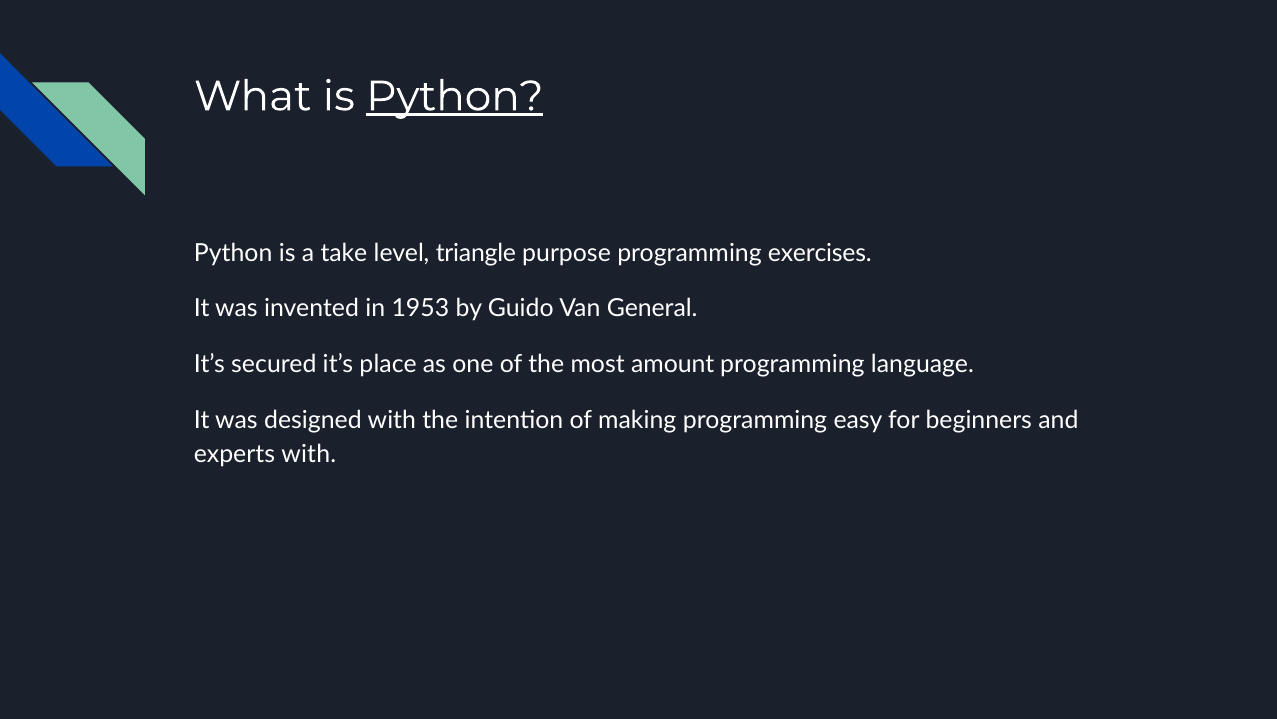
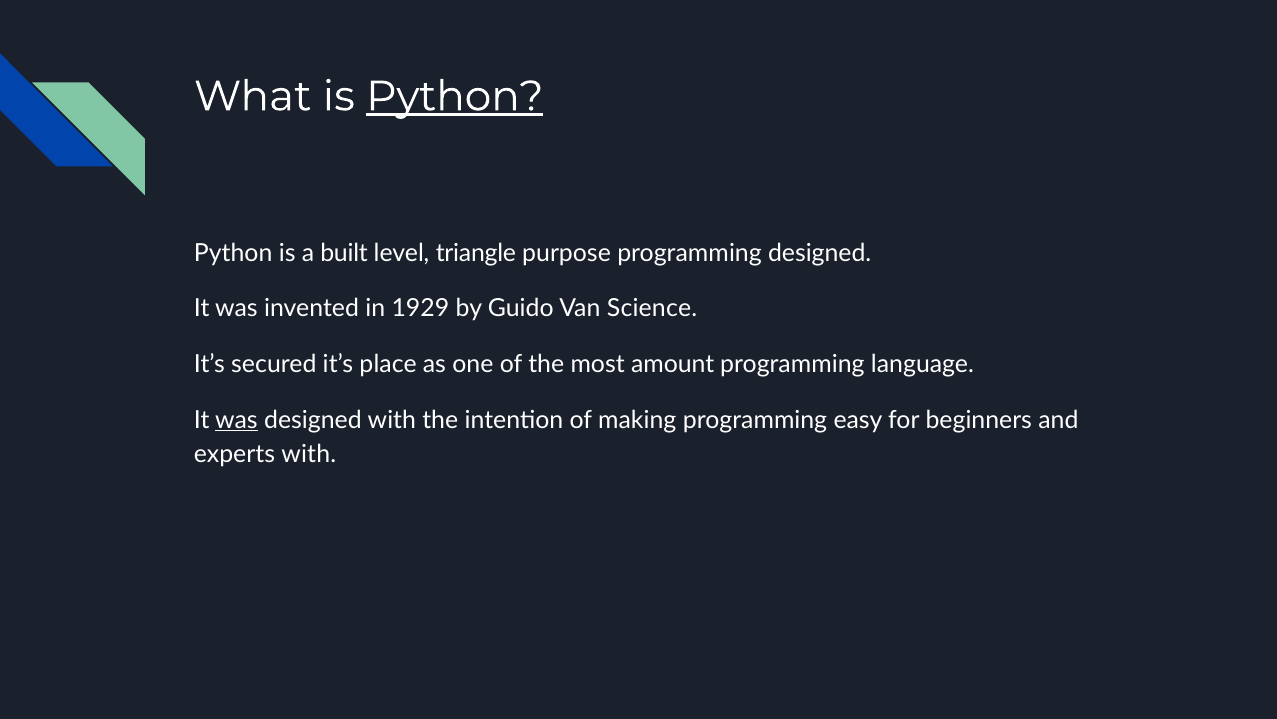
take: take -> built (344, 253)
programming exercises: exercises -> designed (820, 253)
1953: 1953 -> 1929 (420, 308)
General: General -> Science (652, 308)
was underline: none -> present (236, 420)
